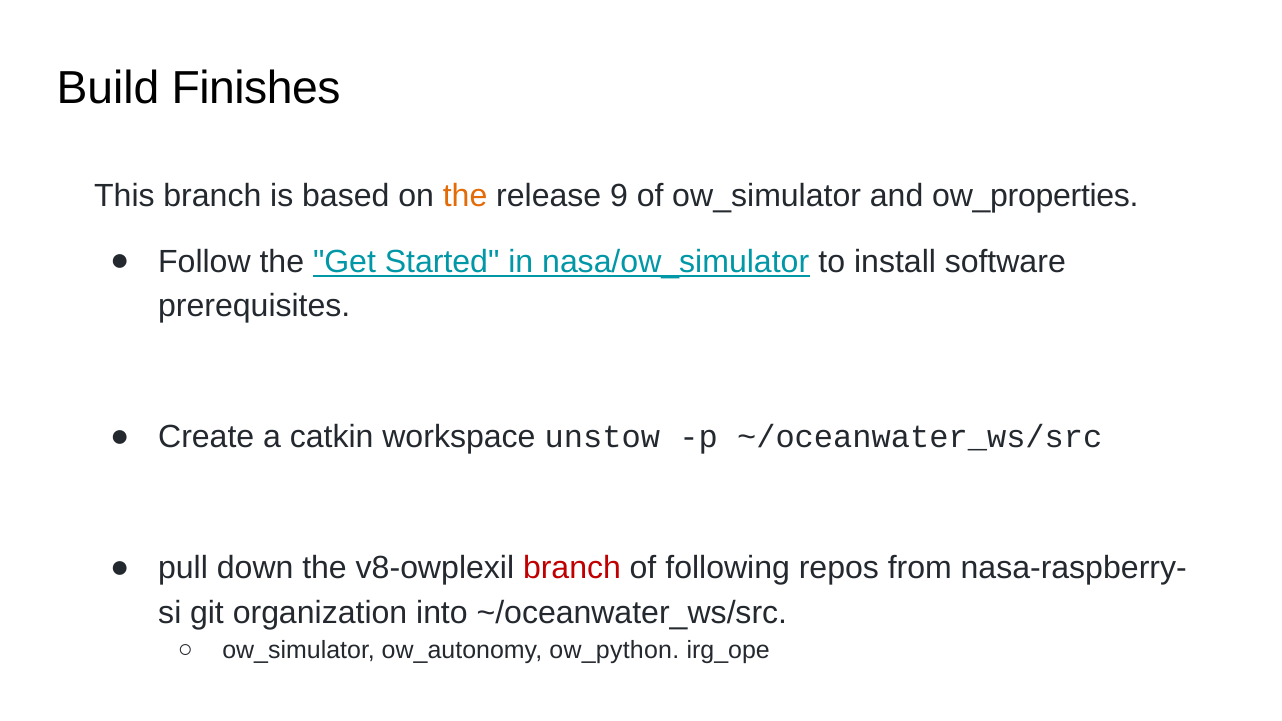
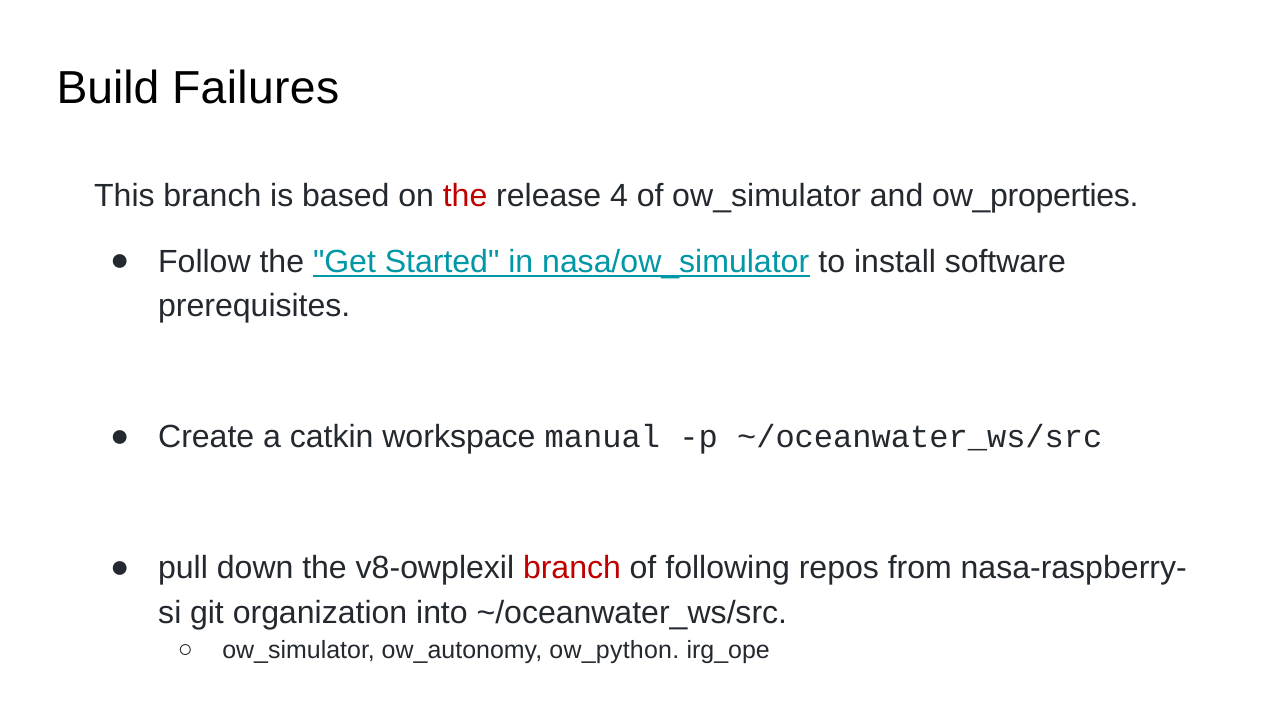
Finishes: Finishes -> Failures (256, 88)
the colour: orange -> red (465, 196)
9: 9 -> 4 (619, 196)
unstow: unstow -> manual (602, 437)
